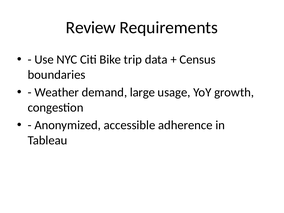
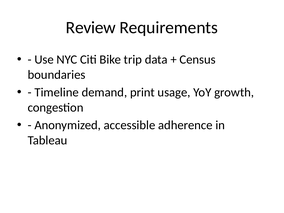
Weather: Weather -> Timeline (57, 92)
large: large -> print (142, 92)
